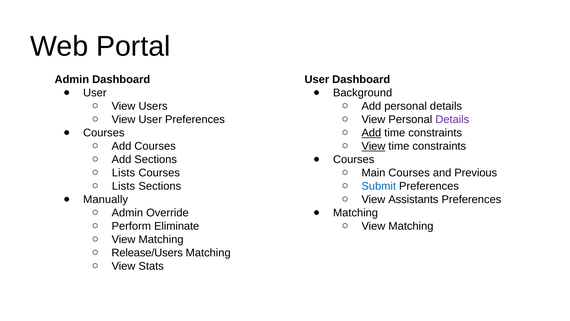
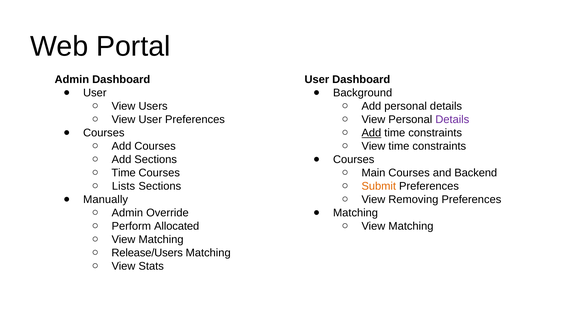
View underline: present -> none (373, 146)
Lists: Lists -> Time (124, 173)
Previous: Previous -> Backend (476, 173)
Submit colour: blue -> orange (379, 186)
Assistants: Assistants -> Removing (413, 199)
Eliminate: Eliminate -> Allocated (177, 226)
